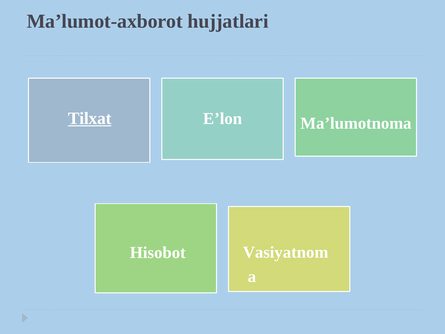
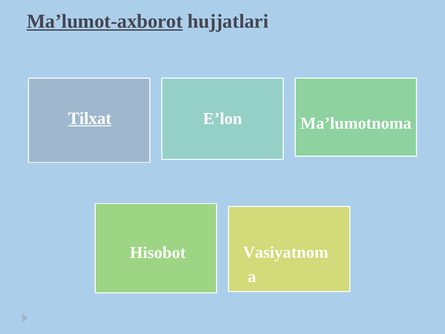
Ma’lumot-axborot underline: none -> present (105, 21)
